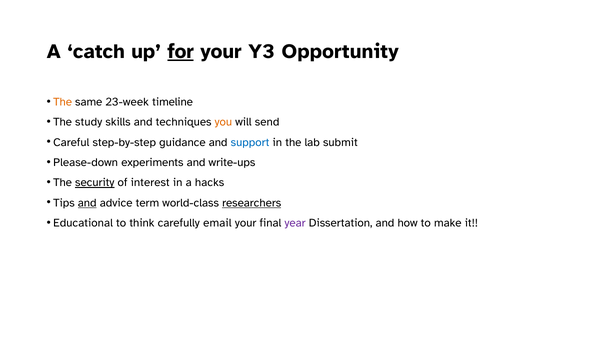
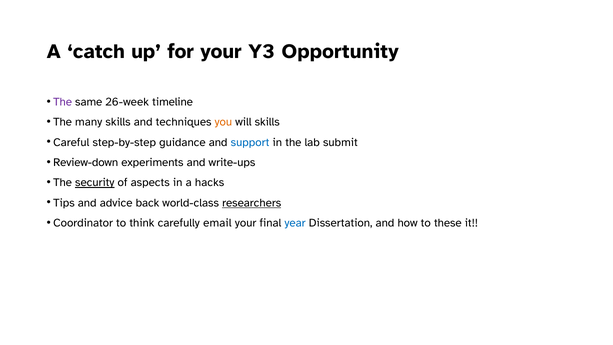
for underline: present -> none (181, 52)
The colour: orange -> purple (63, 102)
23-week: 23-week -> 26-week (127, 102)
study: study -> many (89, 122)
will send: send -> skills (267, 122)
Please-down: Please-down -> Review-down (86, 162)
interest: interest -> aspects (150, 183)
and underline: present -> none (87, 203)
term: term -> back (147, 203)
Educational: Educational -> Coordinator (83, 223)
year colour: purple -> blue (295, 223)
make: make -> these (448, 223)
